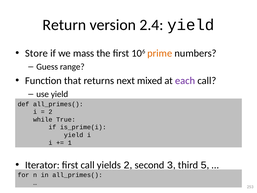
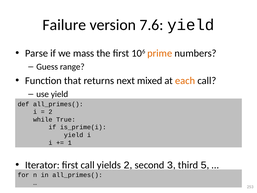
Return: Return -> Failure (64, 25)
2.4: 2.4 -> 7.6 (151, 25)
Store: Store -> Parse (37, 53)
each colour: purple -> orange (185, 81)
